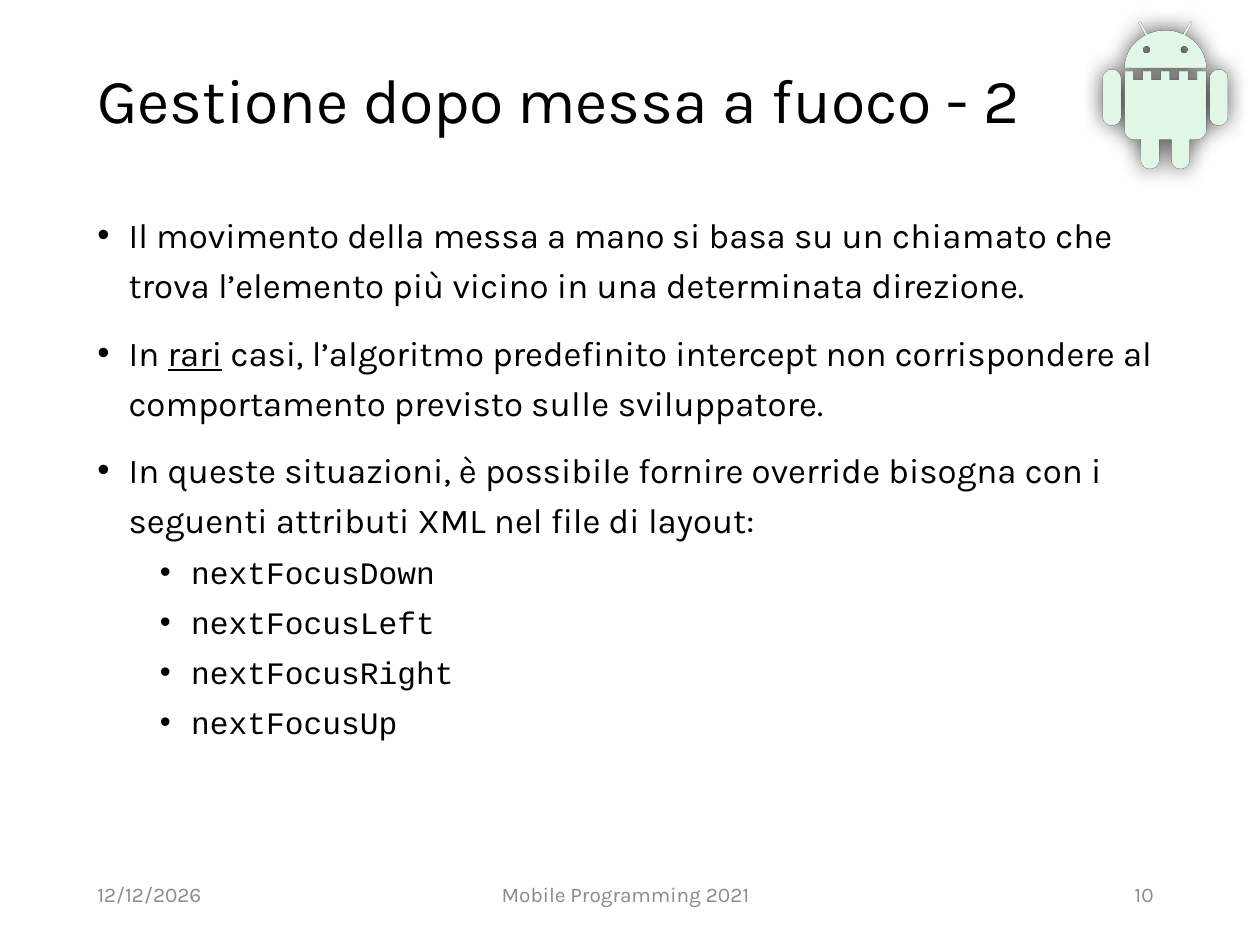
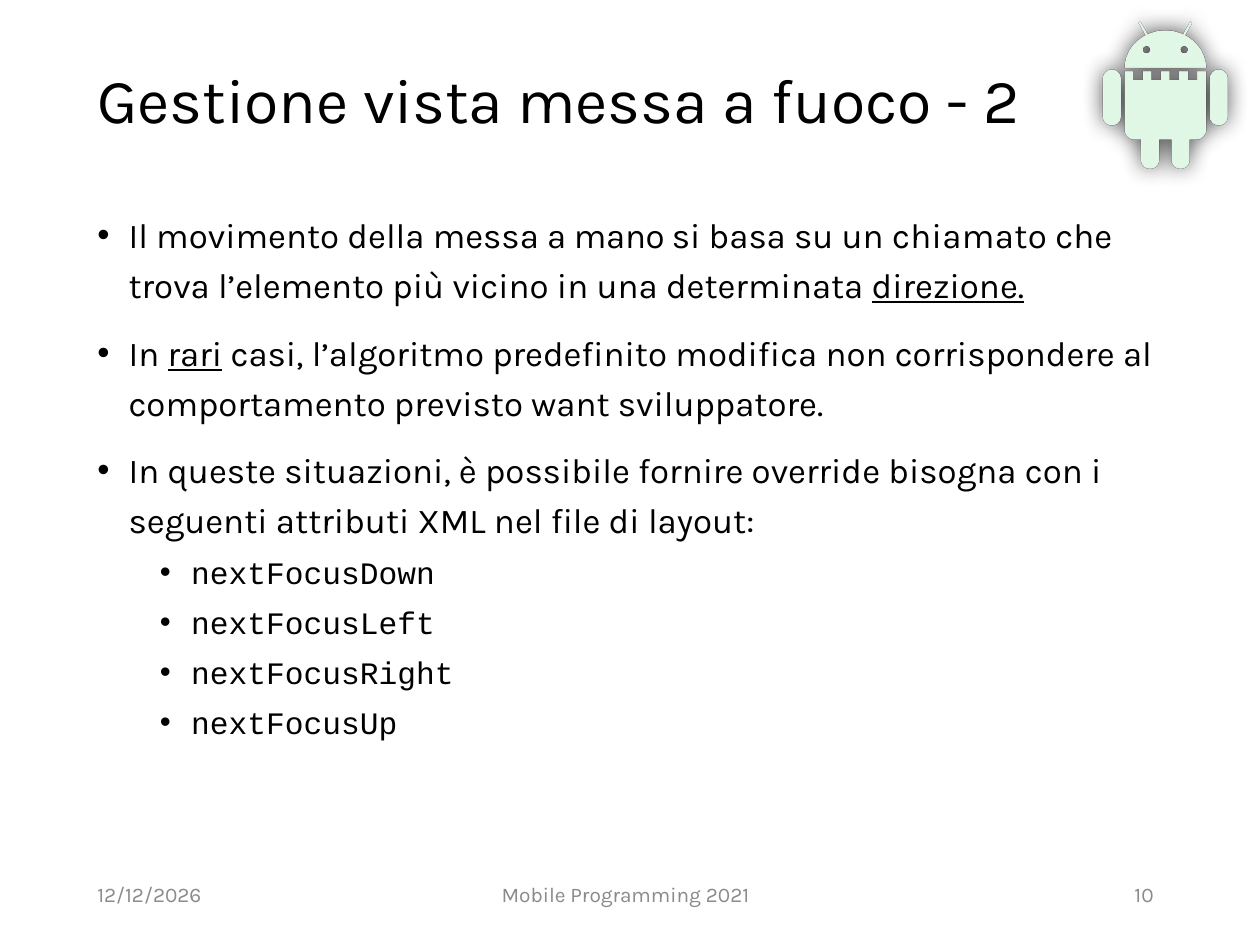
dopo: dopo -> vista (433, 103)
direzione underline: none -> present (948, 287)
intercept: intercept -> modifica (746, 355)
sulle: sulle -> want (570, 405)
